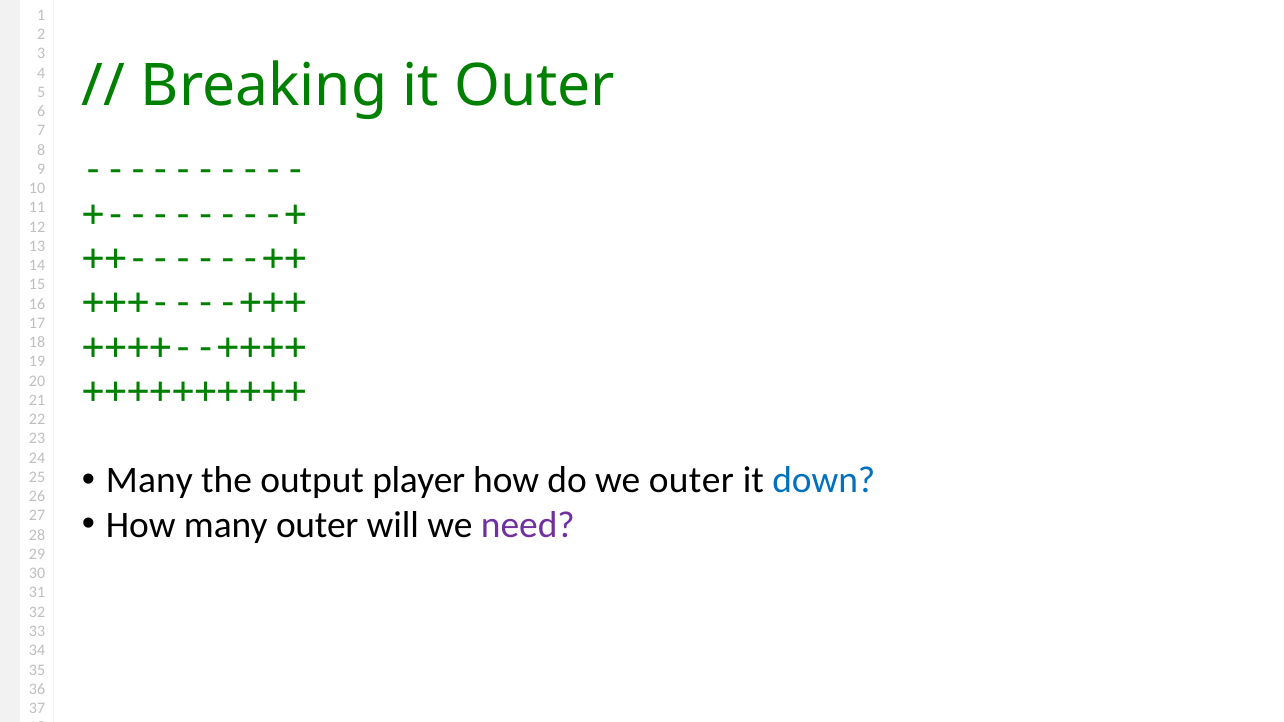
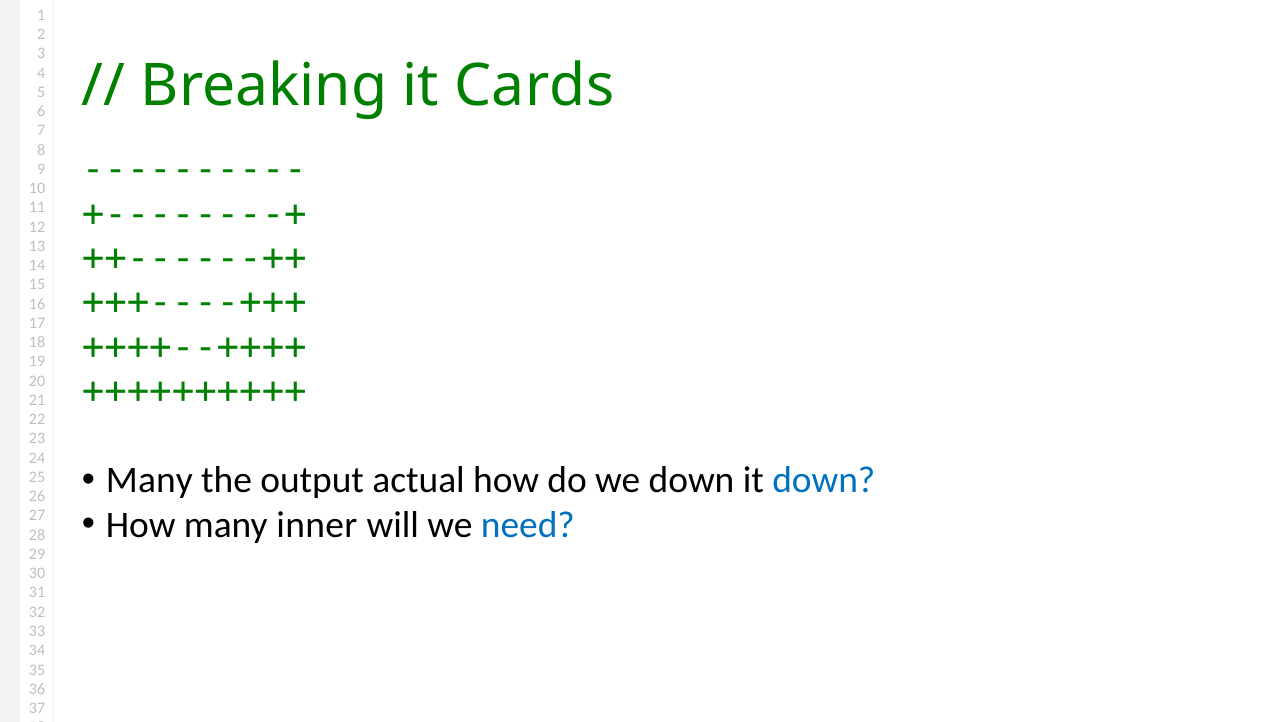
it Outer: Outer -> Cards (534, 86)
player: player -> actual (419, 481)
we outer: outer -> down (692, 481)
many outer: outer -> inner (317, 525)
need colour: purple -> blue (528, 525)
